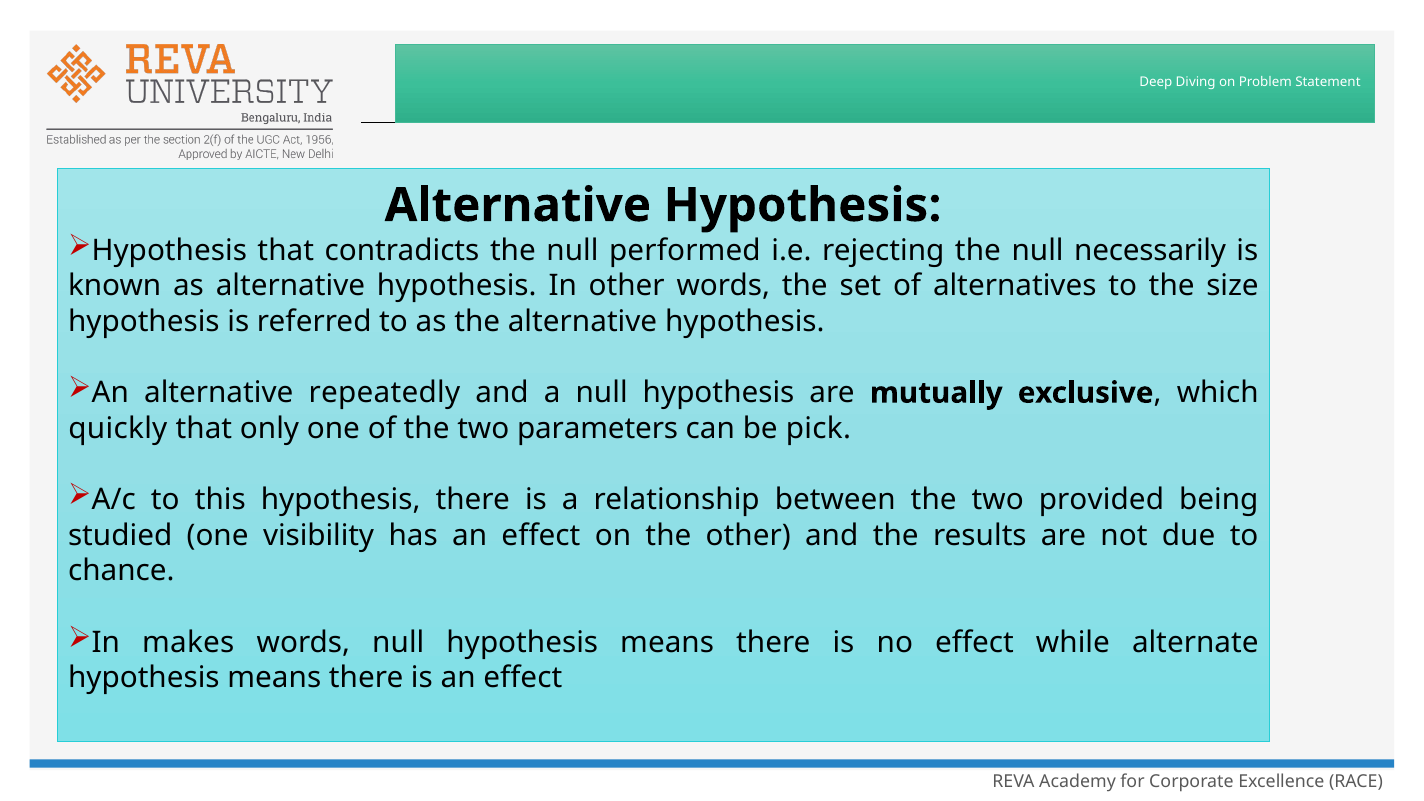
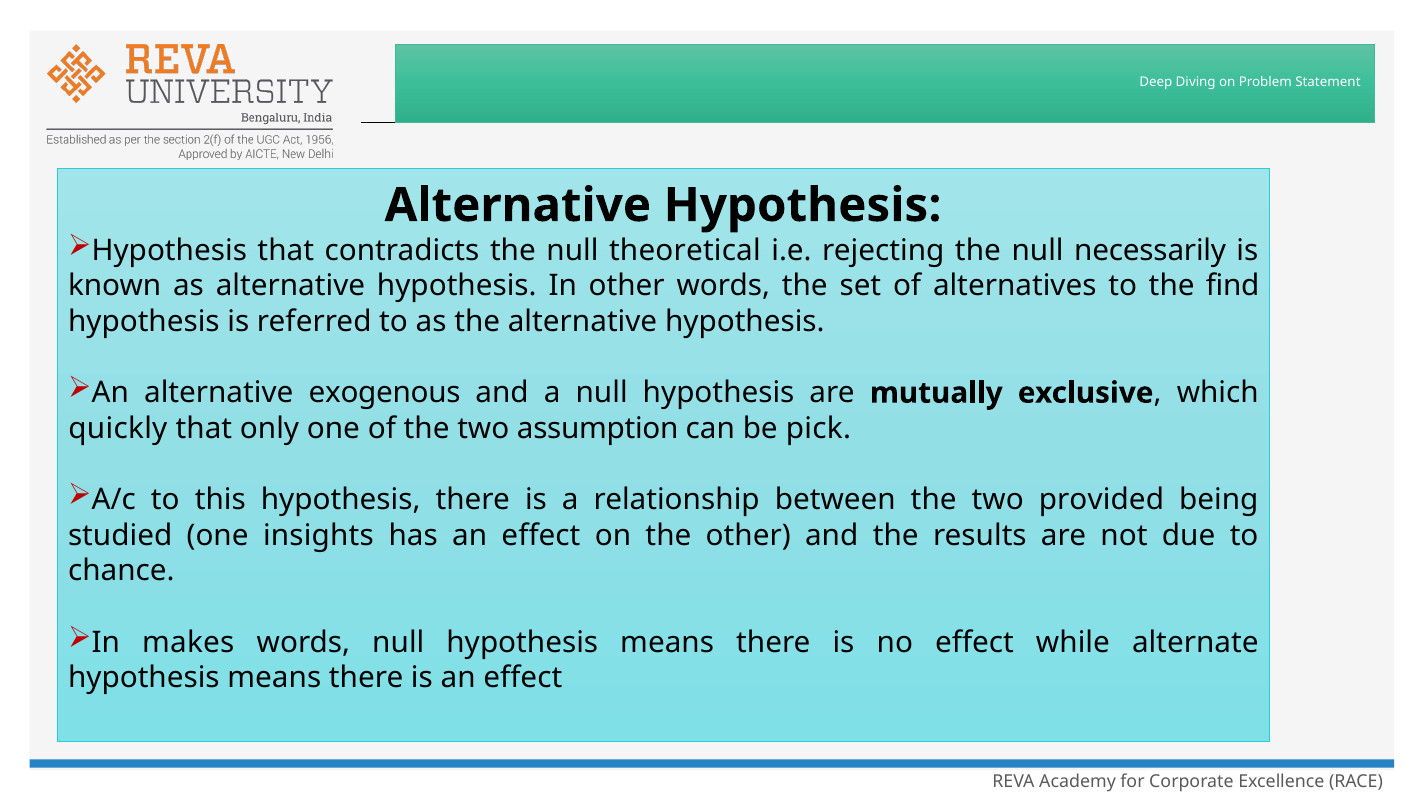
performed: performed -> theoretical (685, 250)
size: size -> find (1233, 286)
repeatedly: repeatedly -> exogenous (385, 393)
parameters: parameters -> assumption (598, 429)
visibility: visibility -> insights (318, 535)
